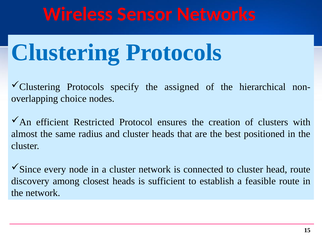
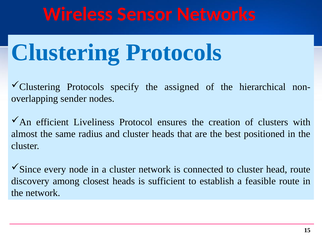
choice: choice -> sender (74, 99)
Restricted: Restricted -> Liveliness (94, 122)
